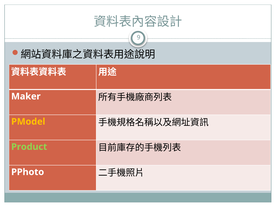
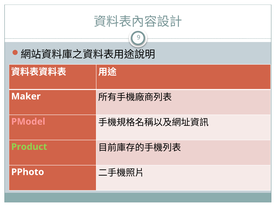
PModel colour: yellow -> pink (28, 122)
